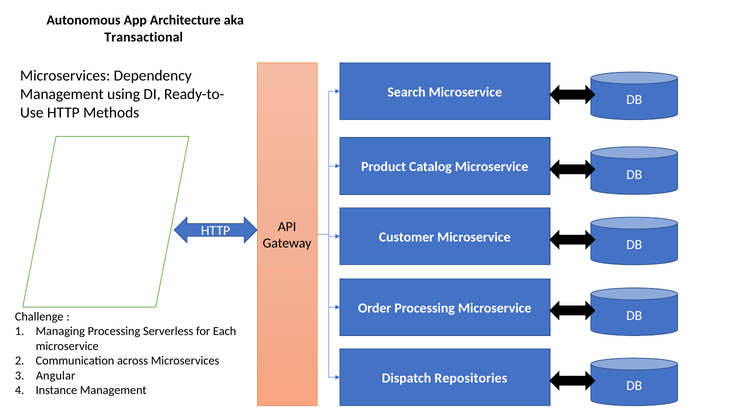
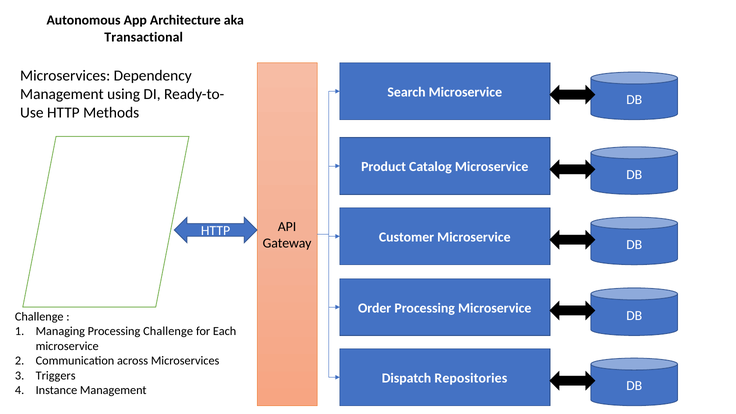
Processing Serverless: Serverless -> Challenge (168, 331)
Angular: Angular -> Triggers (56, 375)
